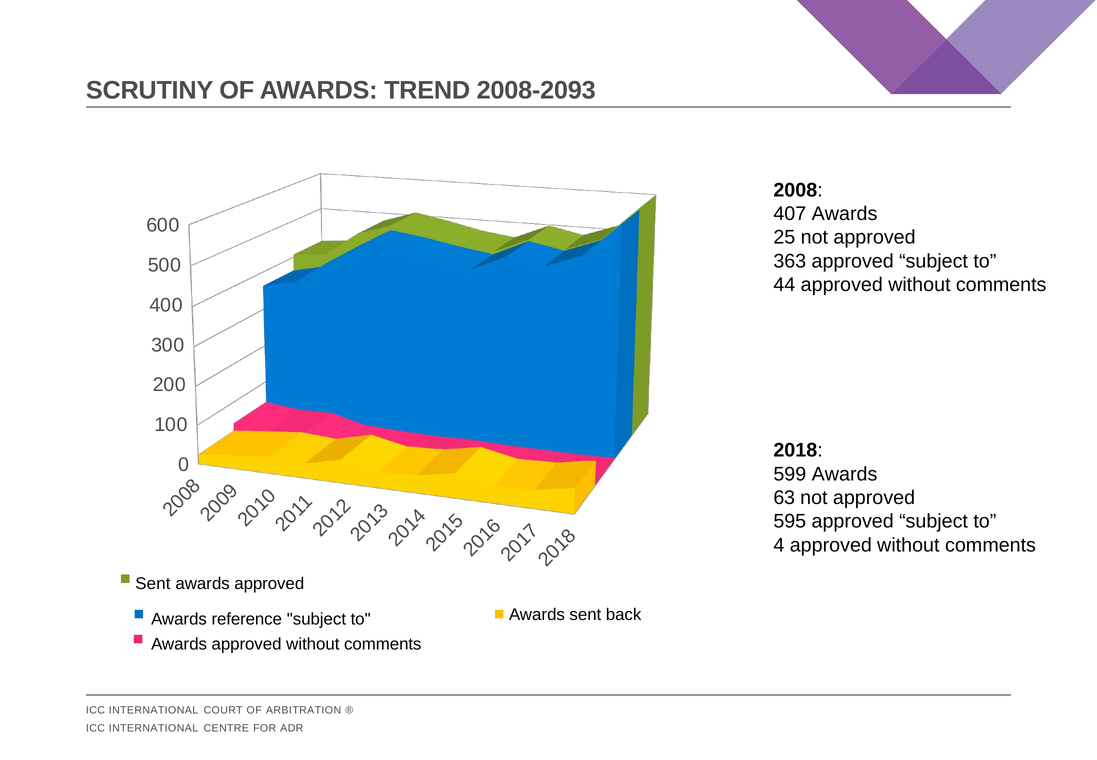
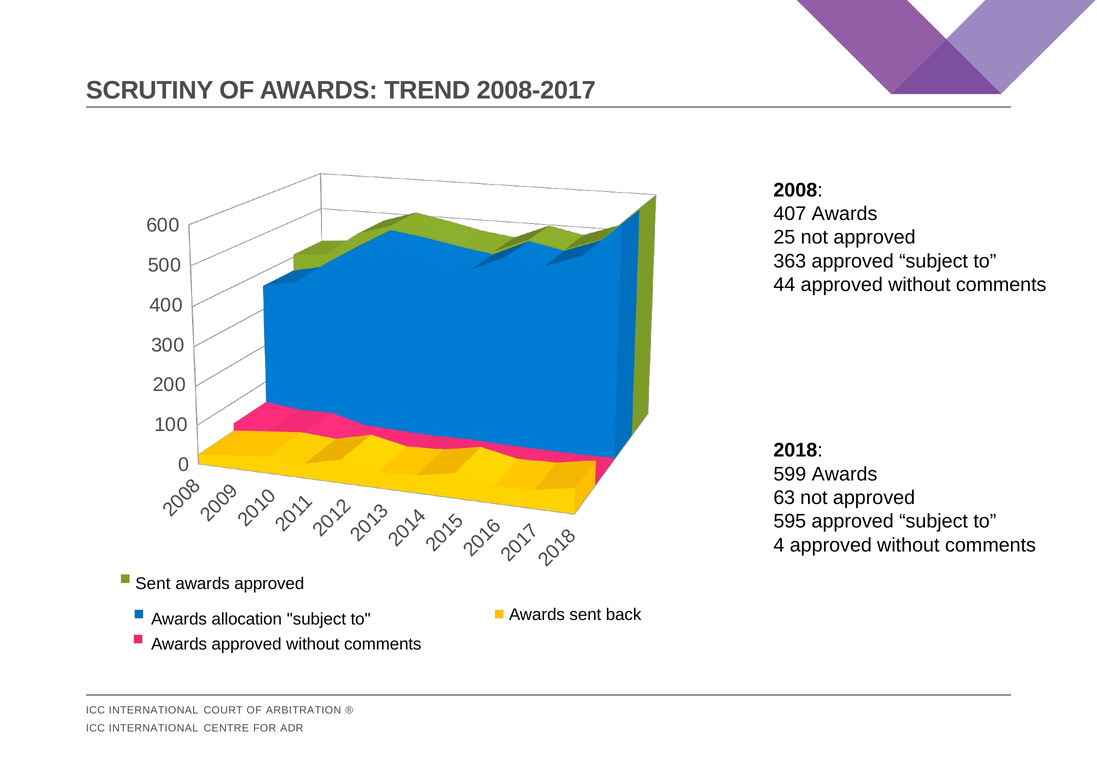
2008-2093: 2008-2093 -> 2008-2017 (536, 90)
reference: reference -> allocation (247, 619)
